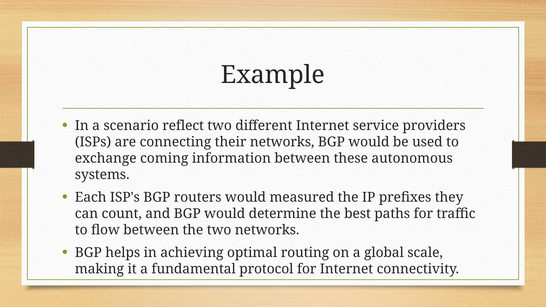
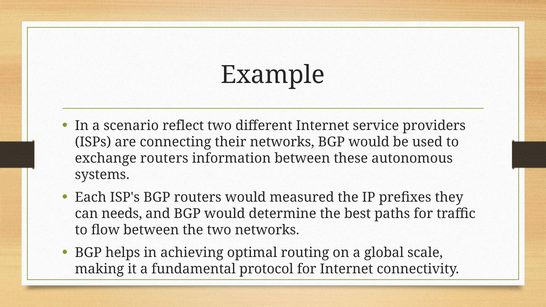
exchange coming: coming -> routers (164, 158)
count: count -> needs (122, 214)
